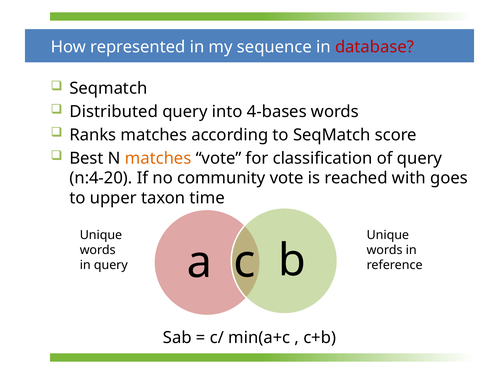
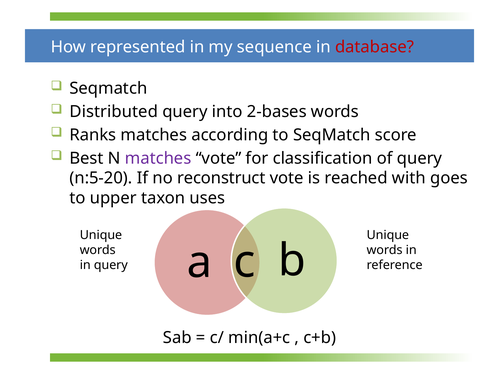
4-bases: 4-bases -> 2-bases (277, 112)
matches colour: orange -> purple (158, 158)
n:4-20: n:4-20 -> n:5-20 (101, 178)
community: community -> reconstruct (221, 178)
time: time -> uses (207, 198)
